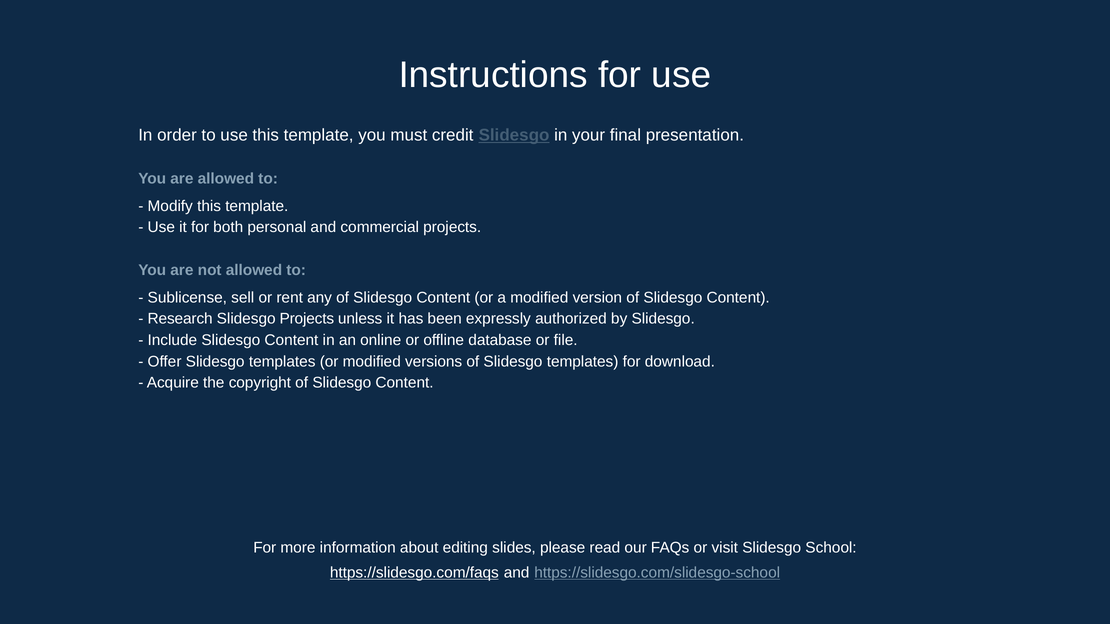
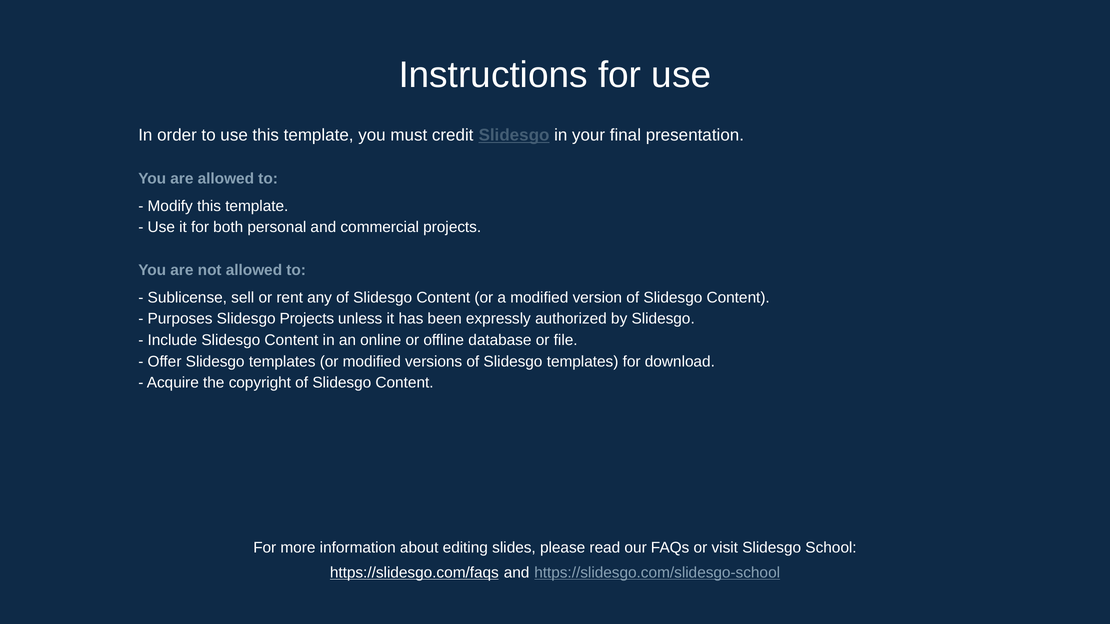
Research: Research -> Purposes (180, 319)
